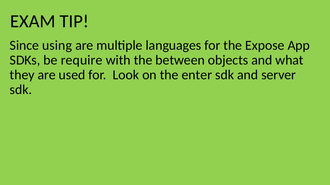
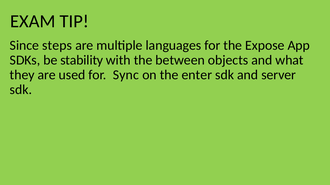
using: using -> steps (57, 45)
require: require -> stability (82, 60)
Look: Look -> Sync (126, 75)
